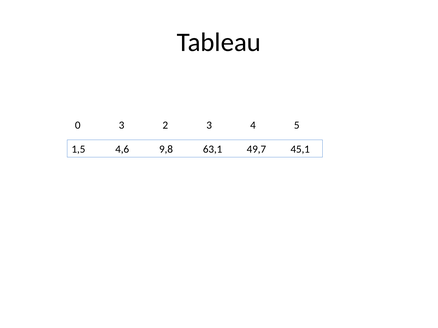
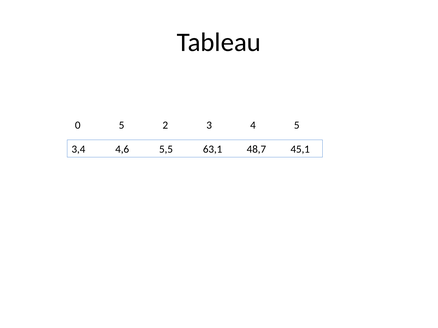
0 3: 3 -> 5 (122, 125)
1,5: 1,5 -> 3,4 (78, 150)
9,8: 9,8 -> 5,5 (166, 150)
49,7: 49,7 -> 48,7 (256, 150)
